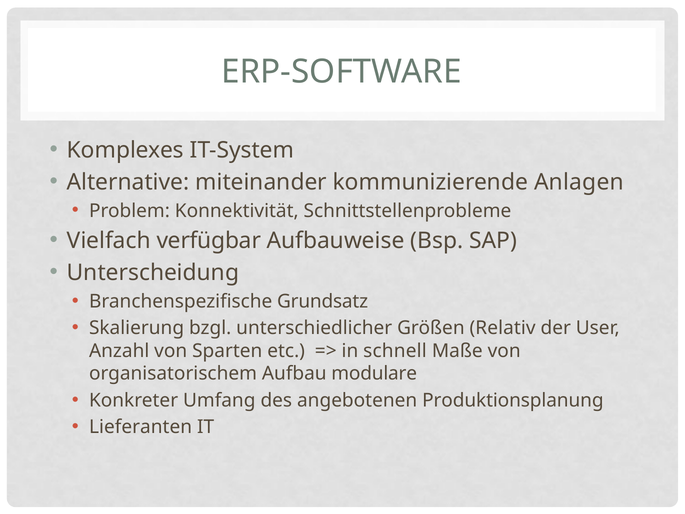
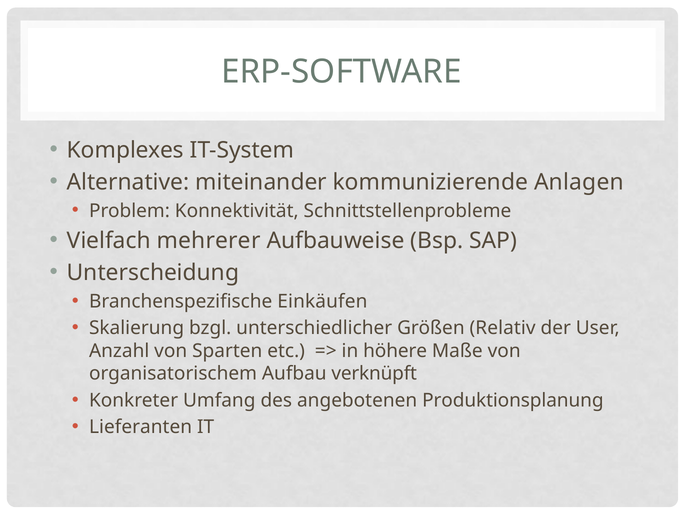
verfügbar: verfügbar -> mehrerer (209, 241)
Grundsatz: Grundsatz -> Einkäufen (322, 301)
schnell: schnell -> höhere (395, 351)
modulare: modulare -> verknüpft (374, 374)
